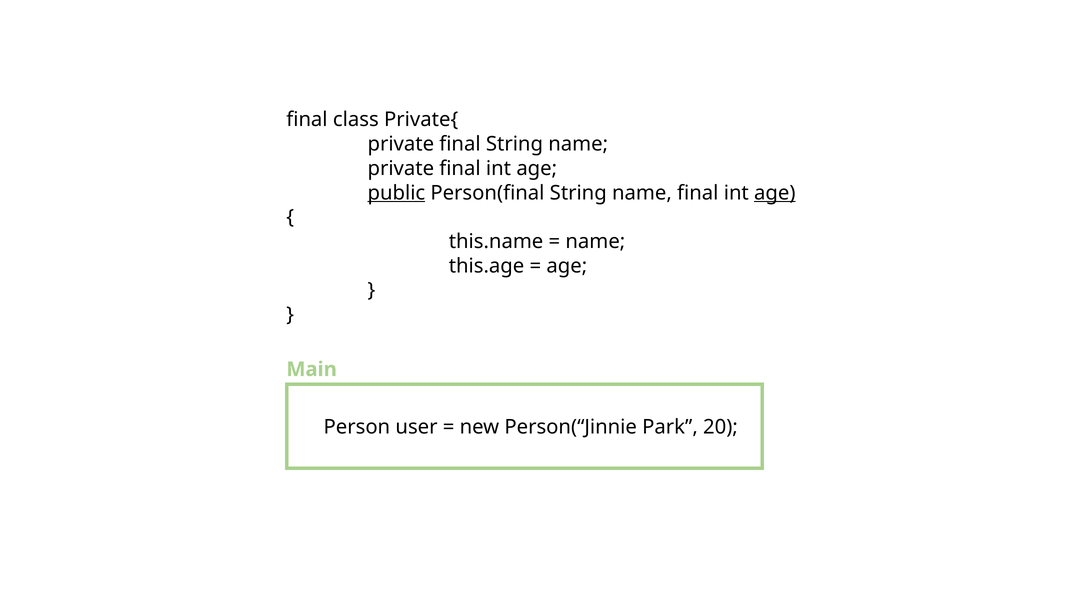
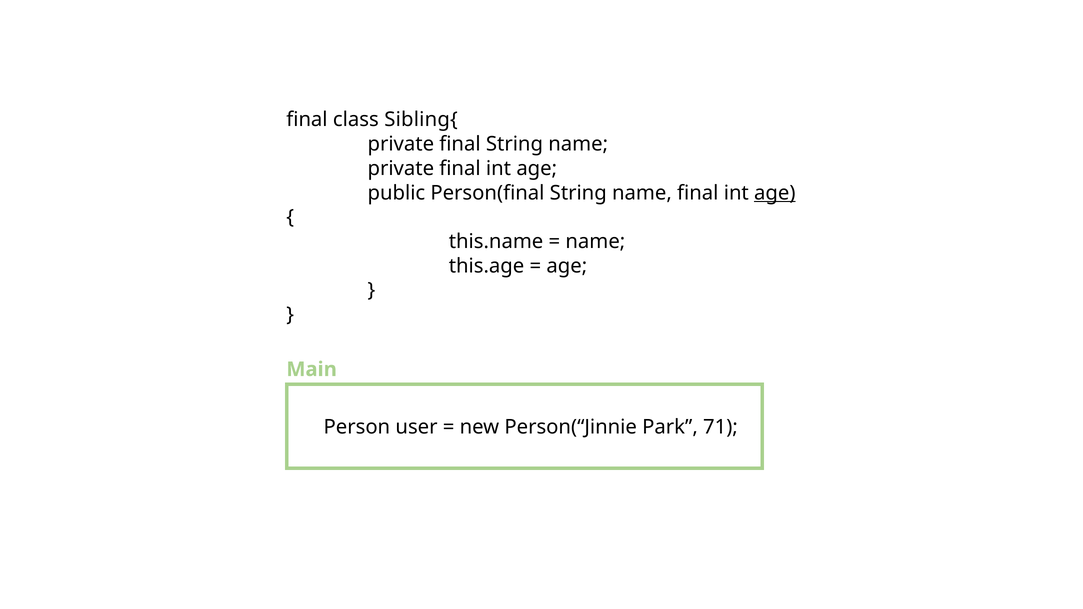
Private{: Private{ -> Sibling{ (421, 120)
public underline: present -> none (396, 193)
20: 20 -> 71 (720, 427)
